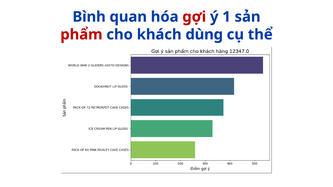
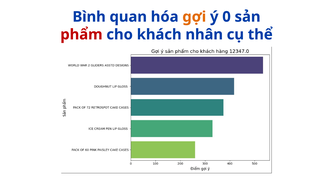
gợi colour: red -> orange (194, 17)
1: 1 -> 0 (227, 17)
dùng: dùng -> nhân (204, 35)
